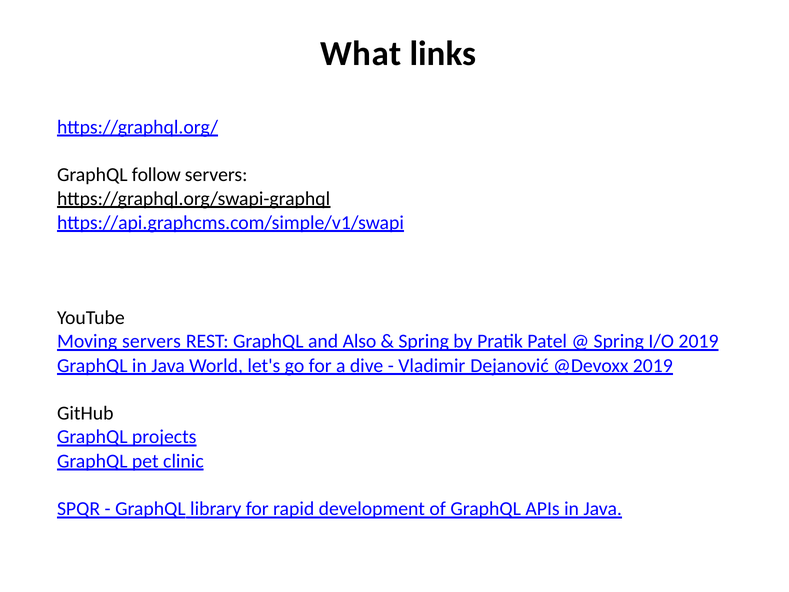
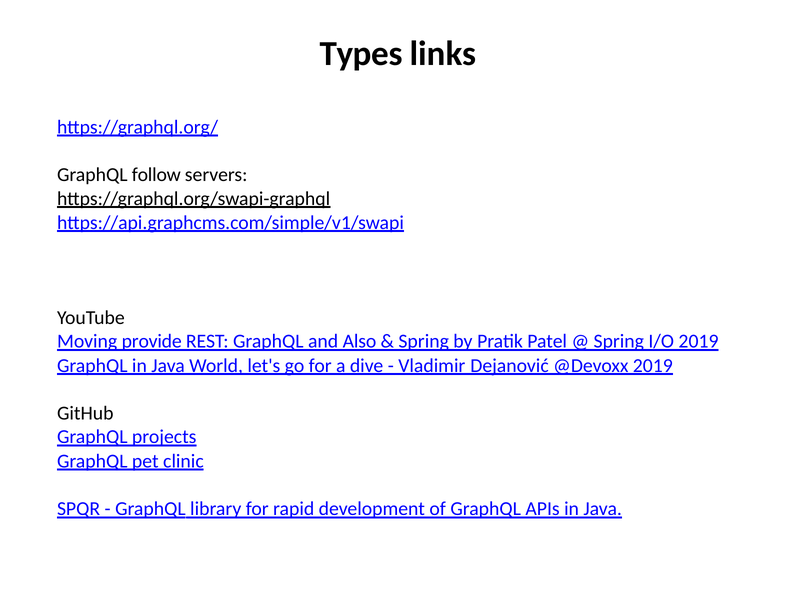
What: What -> Types (361, 54)
Moving servers: servers -> provide (152, 341)
